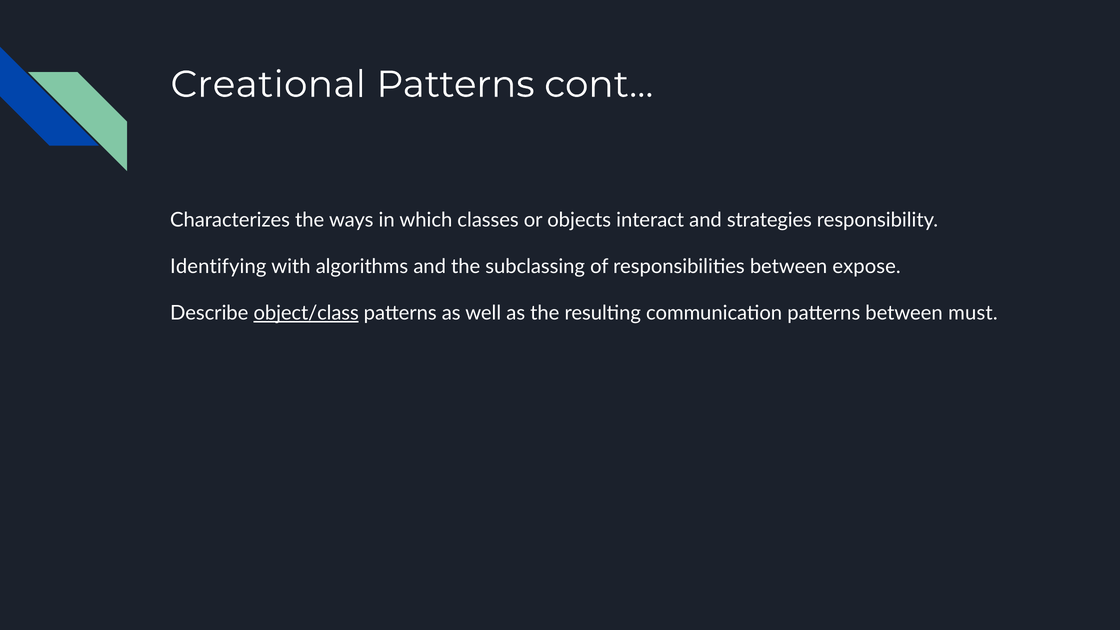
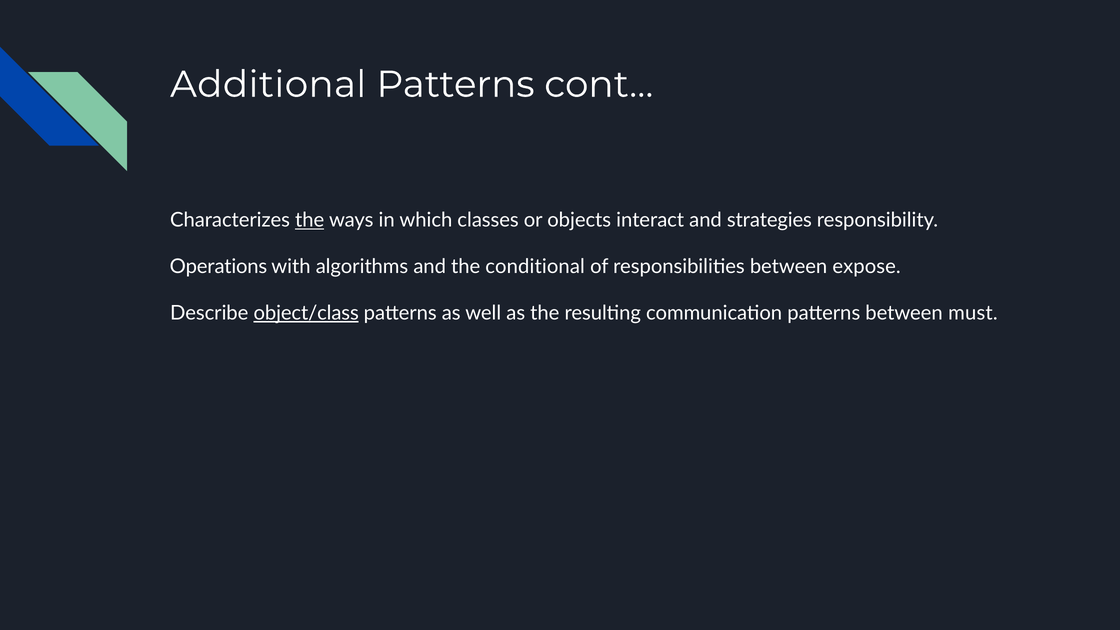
Creational: Creational -> Additional (268, 84)
the underline: none -> present (310, 220)
Identifying: Identifying -> Operations (218, 267)
subclassing: subclassing -> conditional (535, 267)
